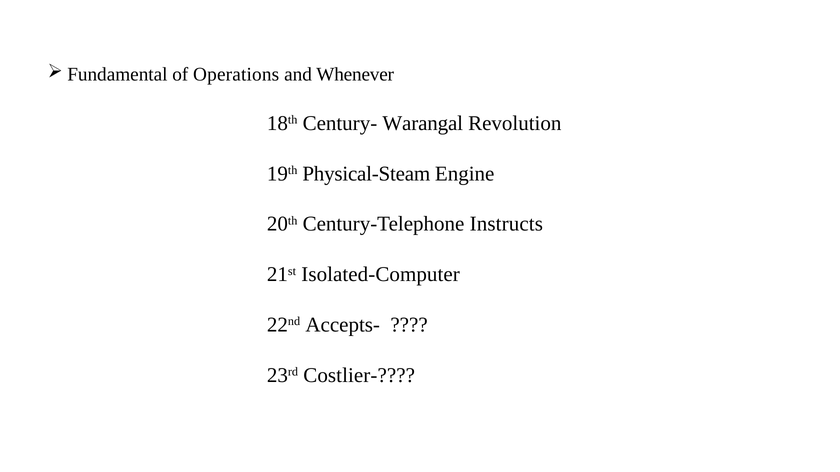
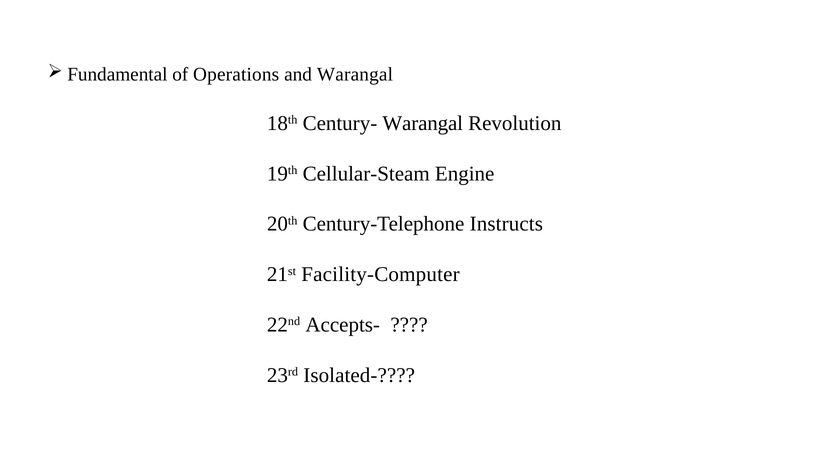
and Whenever: Whenever -> Warangal (355, 75)
Physical-Steam: Physical-Steam -> Cellular-Steam (366, 174)
Isolated-Computer: Isolated-Computer -> Facility-Computer (381, 275)
Costlier-: Costlier- -> Isolated- (359, 375)
